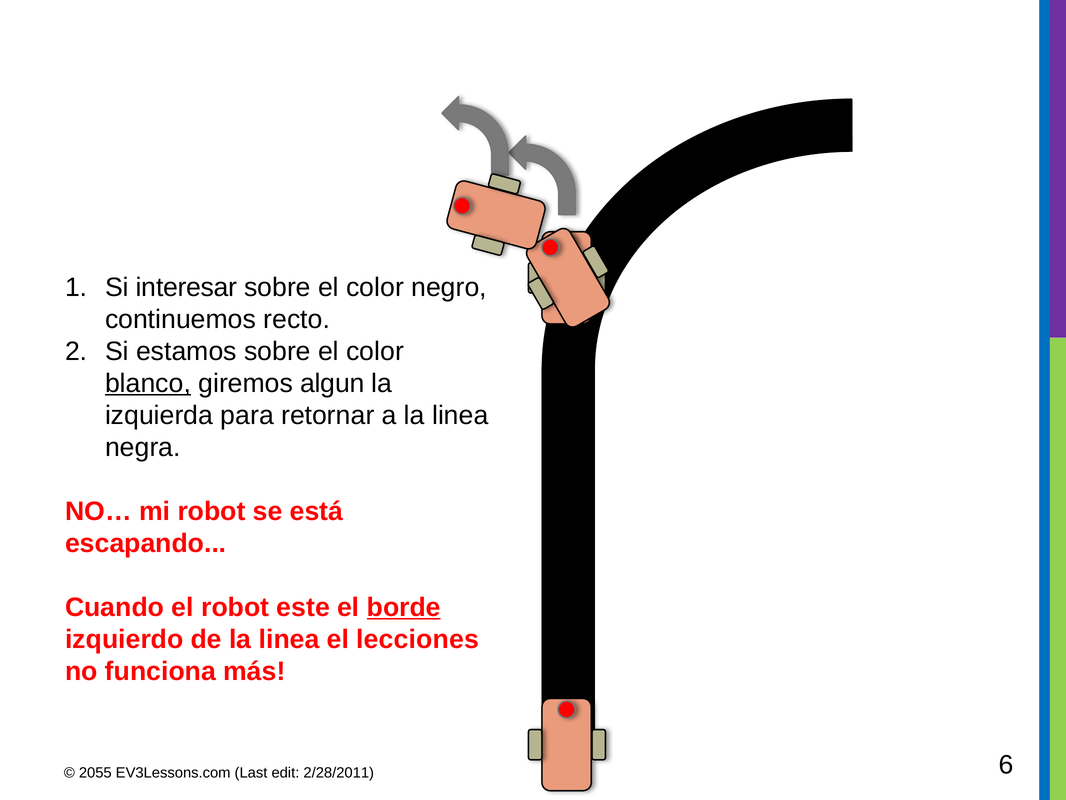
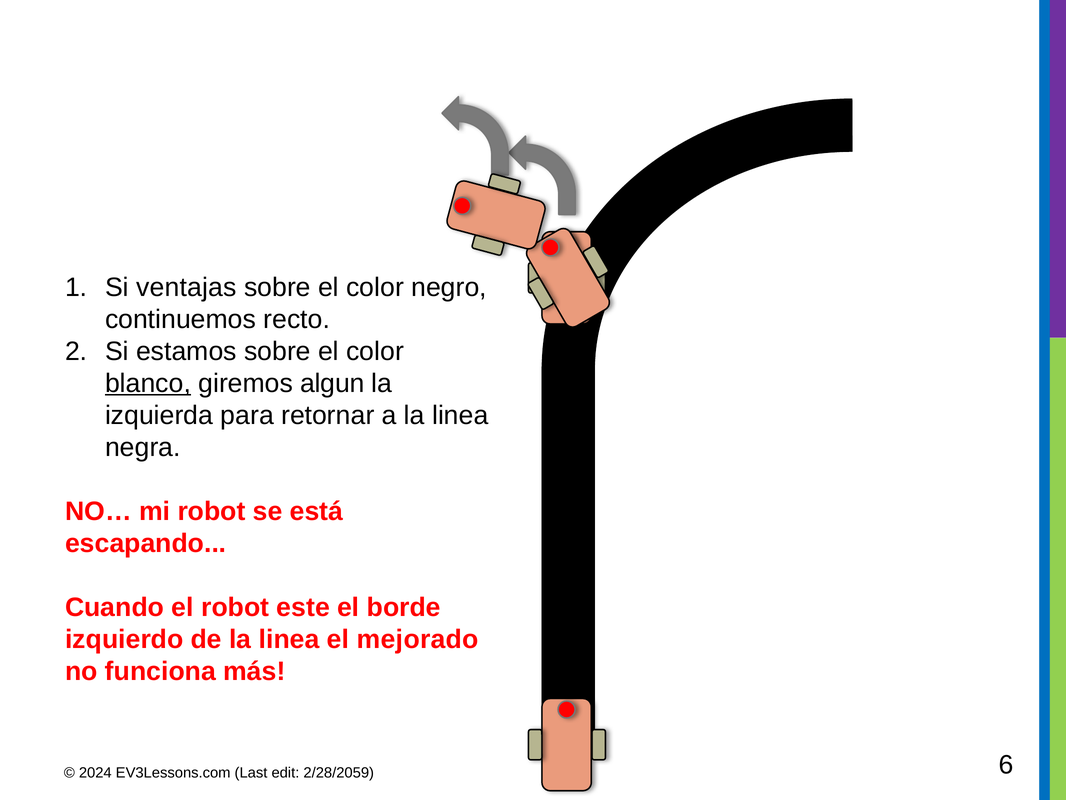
interesar: interesar -> ventajas (186, 287)
borde underline: present -> none (404, 607)
lecciones: lecciones -> mejorado (418, 639)
2055: 2055 -> 2024 (95, 772)
2/28/2011: 2/28/2011 -> 2/28/2059 (339, 772)
